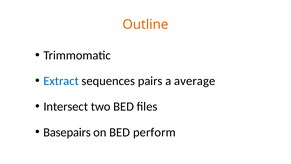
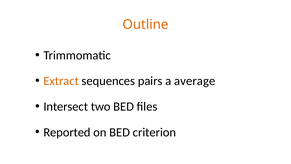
Extract colour: blue -> orange (61, 81)
Basepairs: Basepairs -> Reported (67, 132)
perform: perform -> criterion (154, 132)
